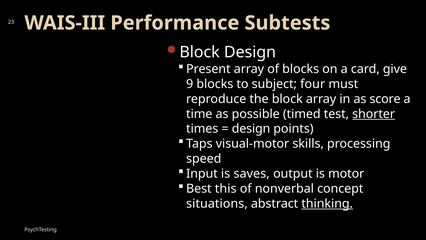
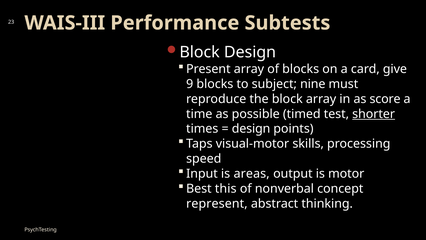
four: four -> nine (313, 84)
saves: saves -> areas (252, 173)
situations: situations -> represent (217, 203)
thinking underline: present -> none (327, 203)
